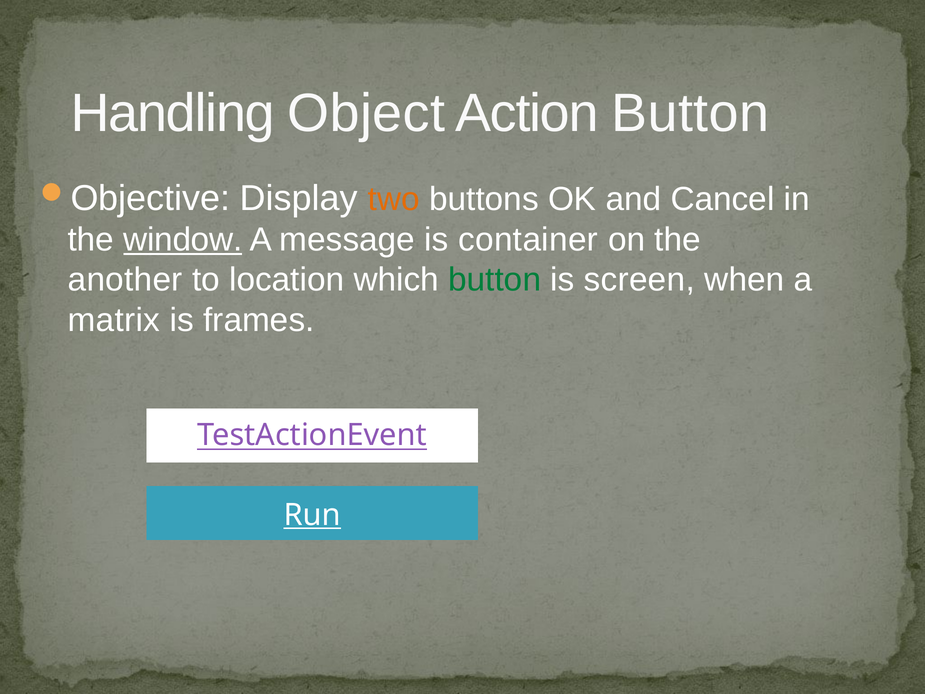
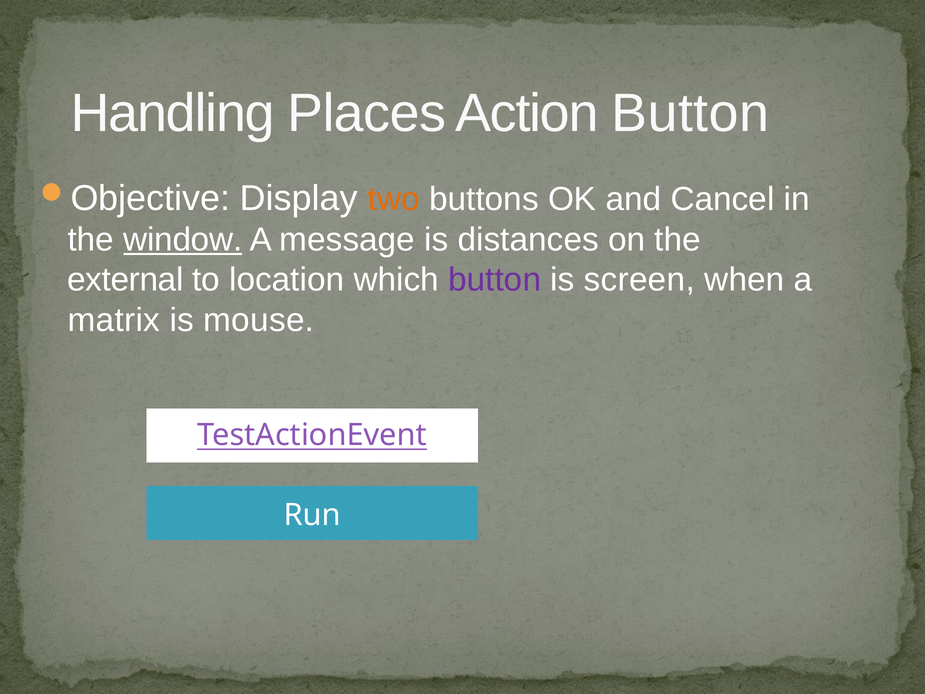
Object: Object -> Places (367, 113)
container: container -> distances (528, 240)
another: another -> external (125, 280)
button colour: green -> purple (495, 280)
frames: frames -> mouse (259, 320)
Run underline: present -> none (312, 515)
